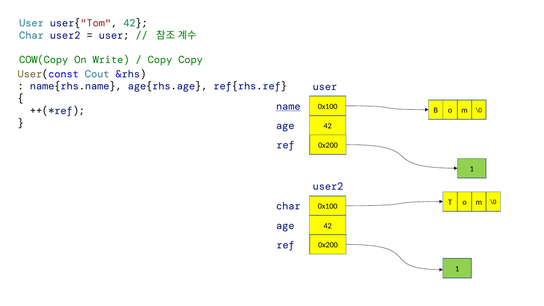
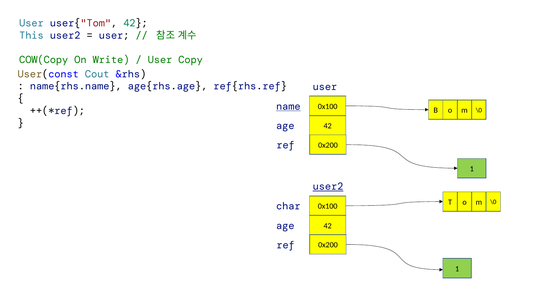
Char: Char -> This (31, 35)
Copy: Copy -> User (160, 60)
user2 underline: none -> present (328, 187)
